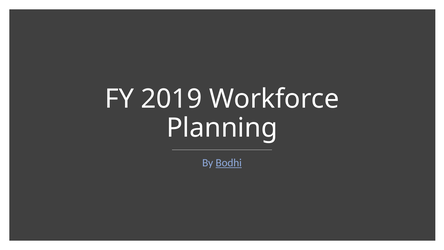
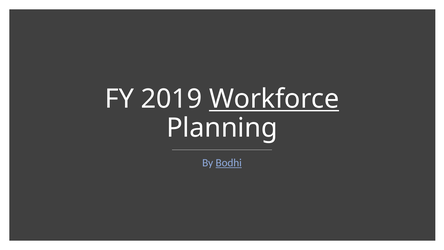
Workforce underline: none -> present (274, 99)
